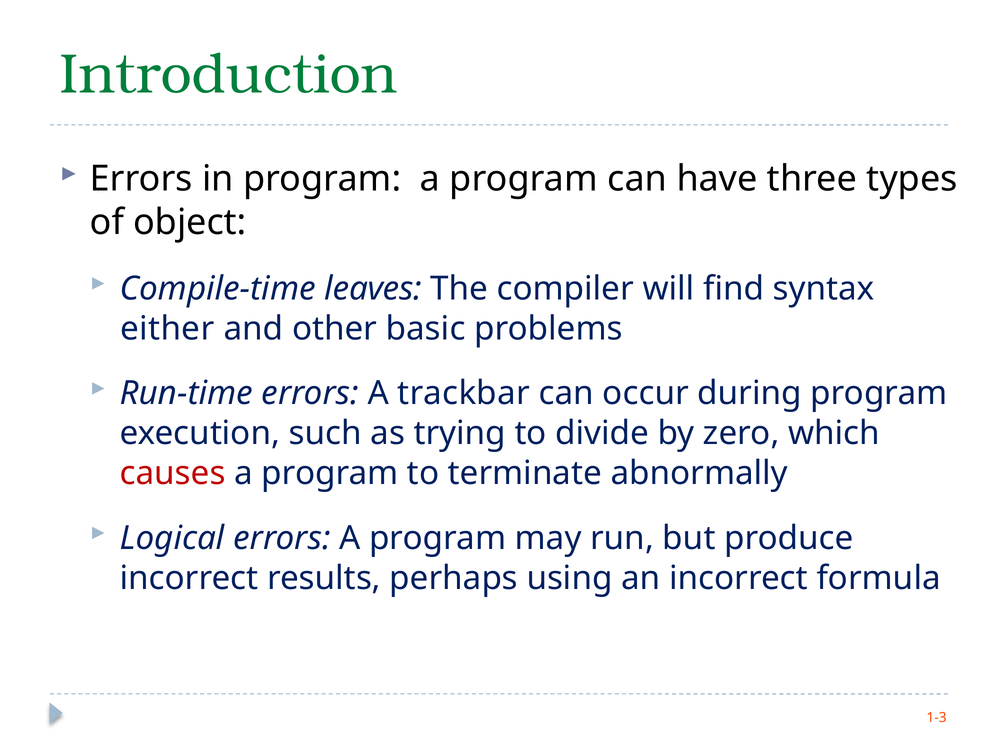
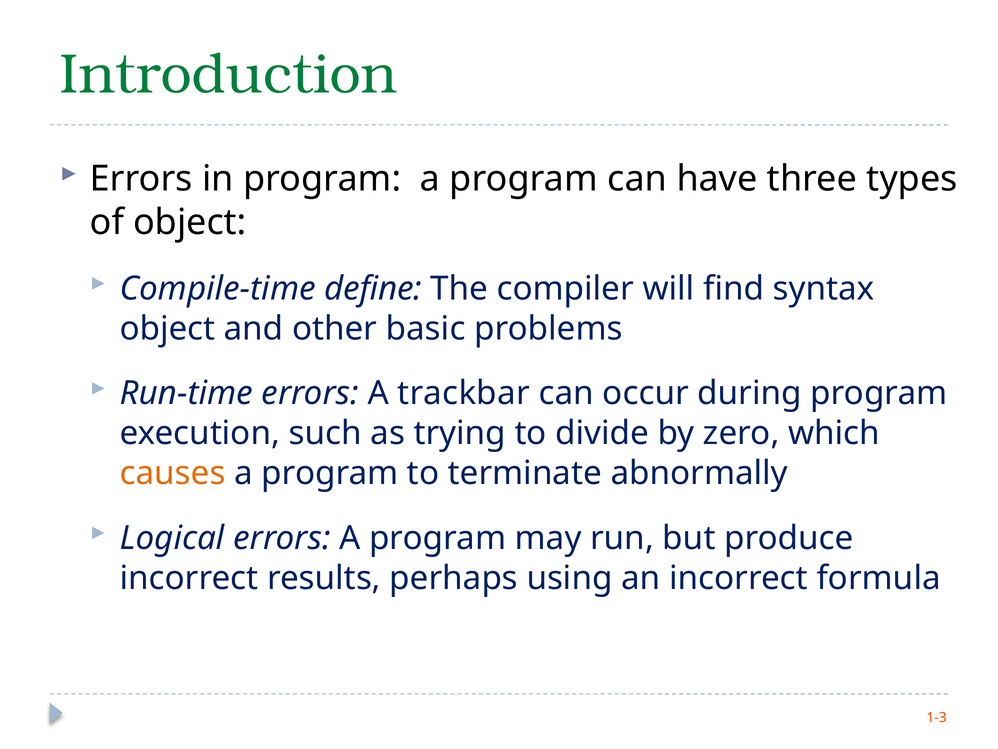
leaves: leaves -> define (373, 288)
either: either -> object (167, 328)
causes colour: red -> orange (173, 473)
